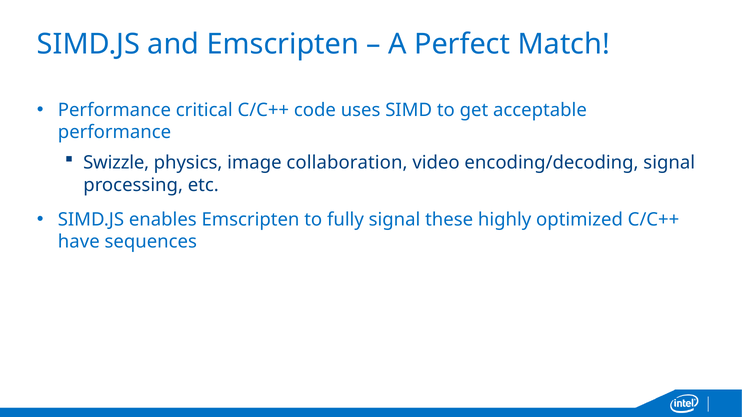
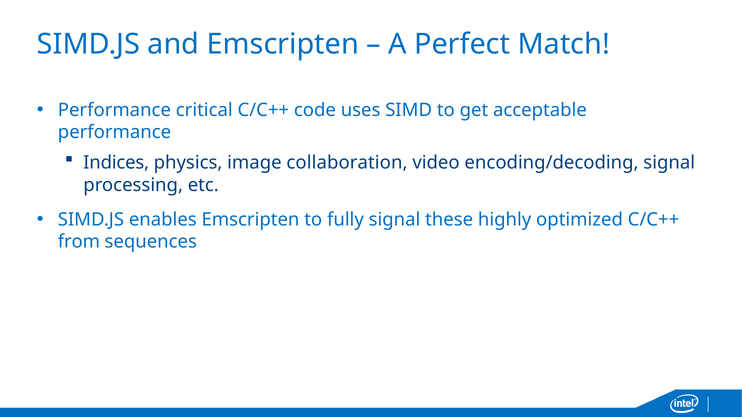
Swizzle: Swizzle -> Indices (116, 163)
have: have -> from (79, 242)
